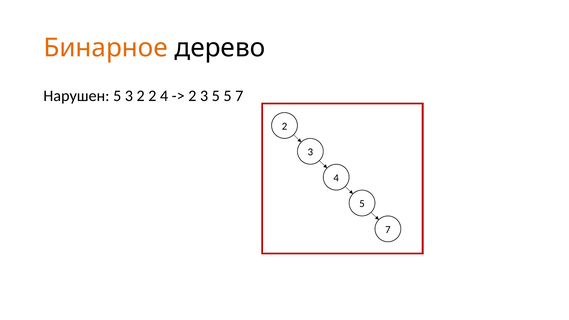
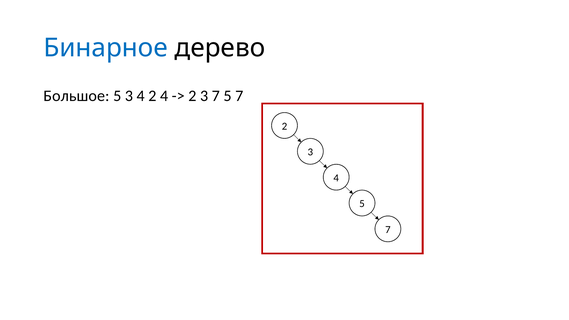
Бинарное colour: orange -> blue (106, 48)
Нарушен: Нарушен -> Большое (76, 96)
5 3 2: 2 -> 4 (141, 96)
3 5: 5 -> 7 (216, 96)
